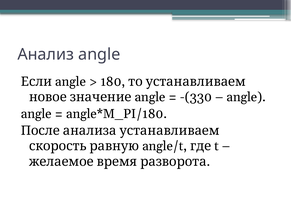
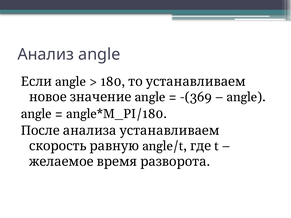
-(330: -(330 -> -(369 (196, 97)
